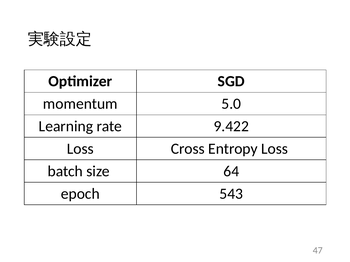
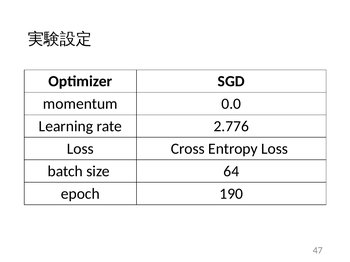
5.0: 5.0 -> 0.0 (231, 104)
9.422: 9.422 -> 2.776 (231, 126)
543: 543 -> 190 (231, 194)
